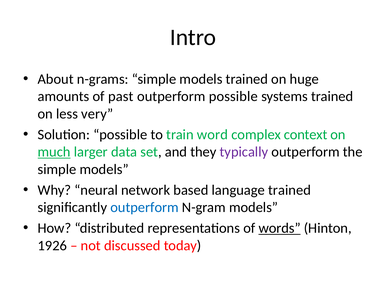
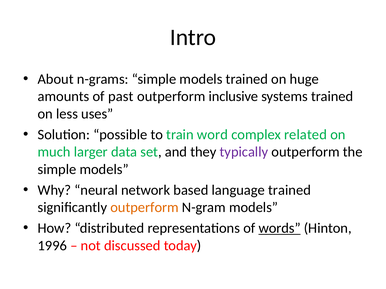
outperform possible: possible -> inclusive (233, 97)
very: very -> uses (97, 114)
context: context -> related (305, 135)
much underline: present -> none (54, 152)
outperform colour: blue -> orange (145, 208)
1926: 1926 -> 1996 (52, 246)
